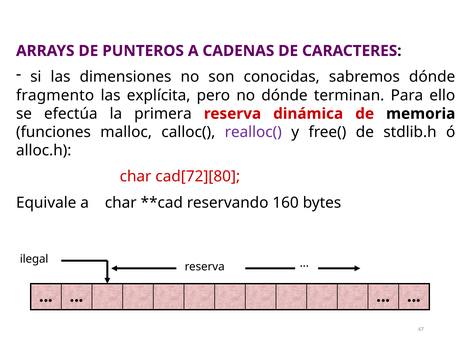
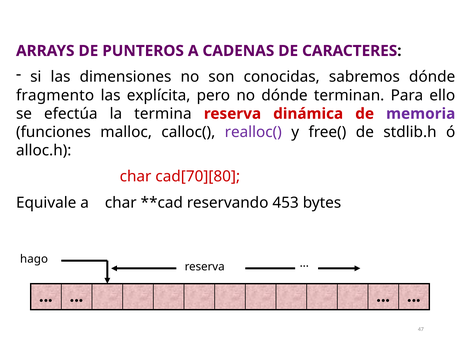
primera: primera -> termina (163, 114)
memoria colour: black -> purple (421, 114)
cad[72][80: cad[72][80 -> cad[70][80 (198, 177)
160: 160 -> 453 (286, 203)
ilegal: ilegal -> hago (34, 259)
